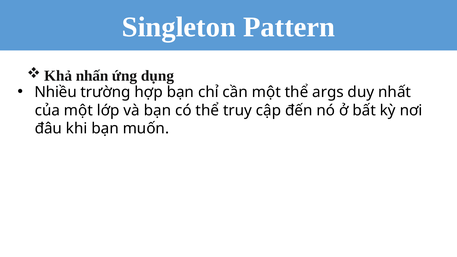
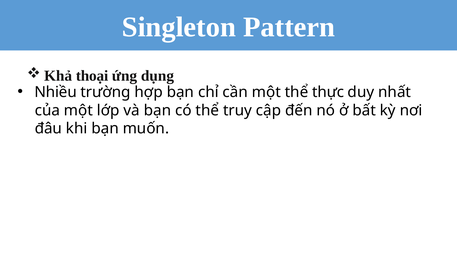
nhấn: nhấn -> thoại (92, 76)
args: args -> thực (328, 92)
